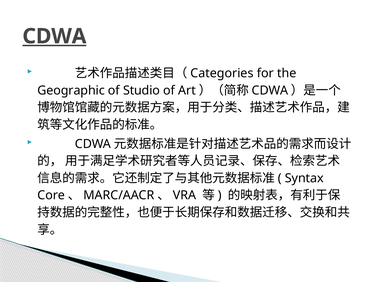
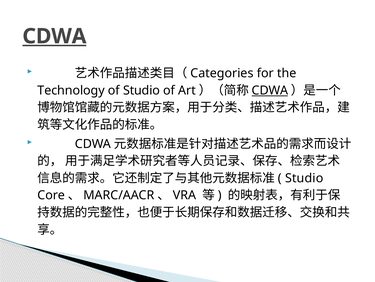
Geographic: Geographic -> Technology (71, 90)
CDWA underline: none -> present (270, 90)
Syntax: Syntax -> Studio (304, 178)
